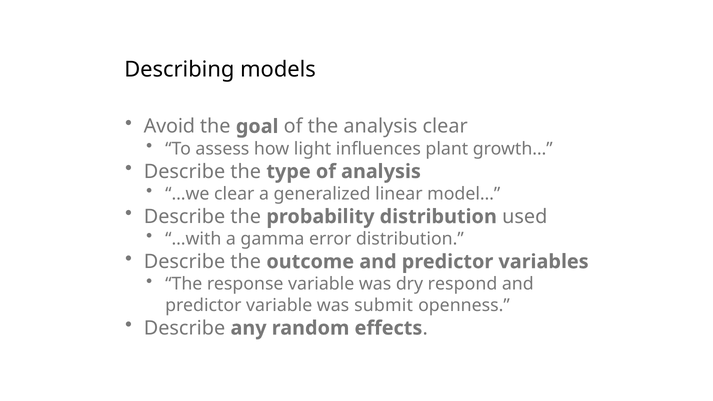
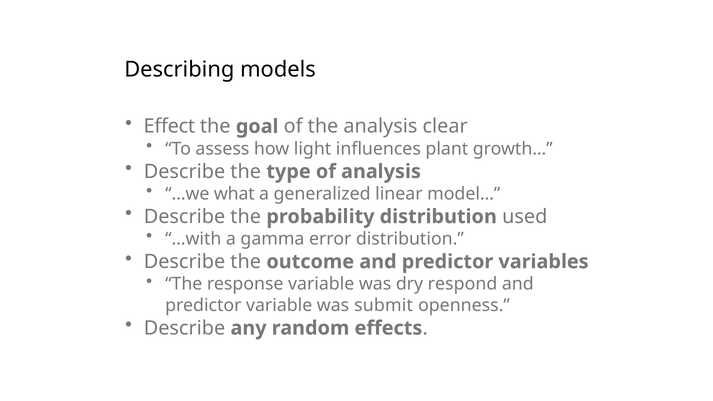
Avoid: Avoid -> Effect (169, 126)
…we clear: clear -> what (234, 194)
